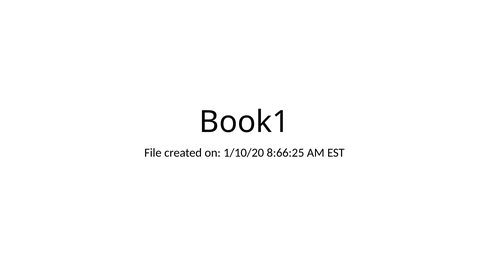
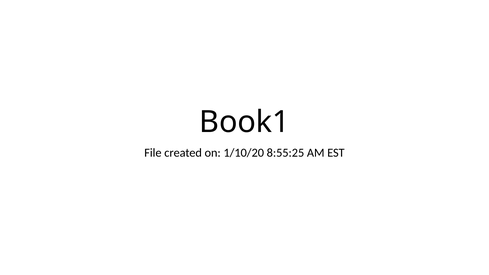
8:66:25: 8:66:25 -> 8:55:25 (285, 153)
